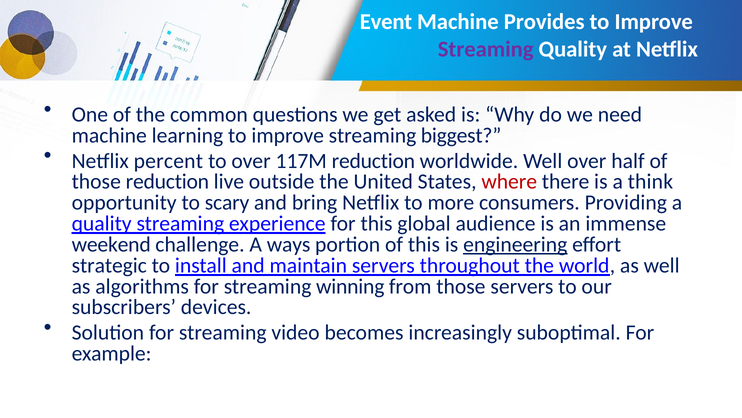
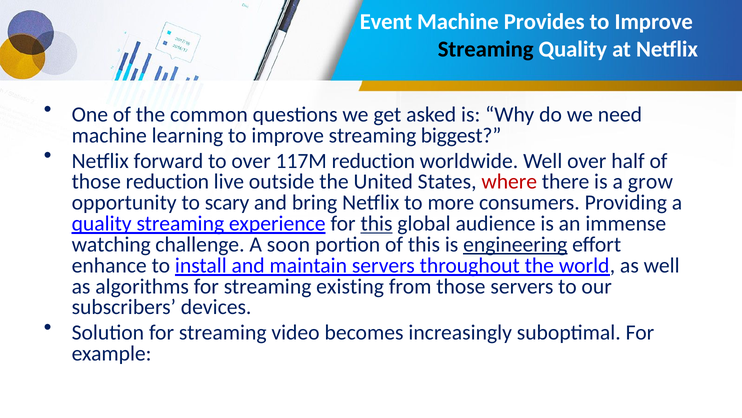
Streaming colour: purple -> black (486, 49)
percent: percent -> forward (168, 161)
think: think -> grow (650, 181)
this underline: none -> present (377, 223)
weekend: weekend -> watching (111, 244)
ways: ways -> soon (288, 244)
strategic: strategic -> enhance (109, 265)
winning: winning -> existing (350, 286)
